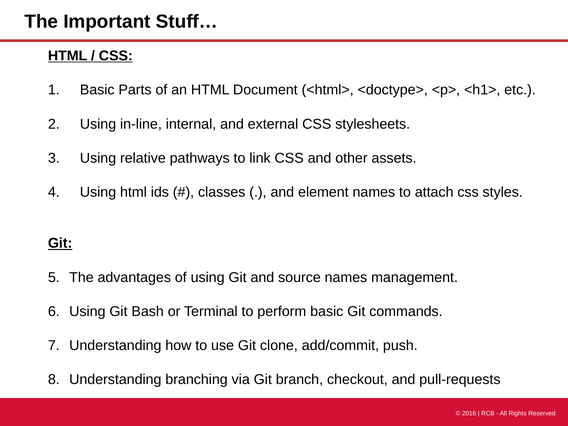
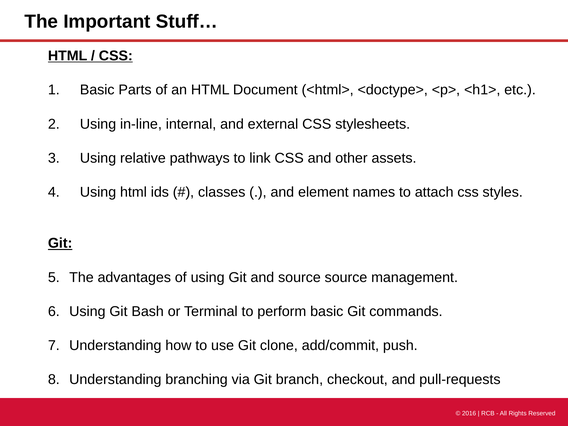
source names: names -> source (346, 277)
